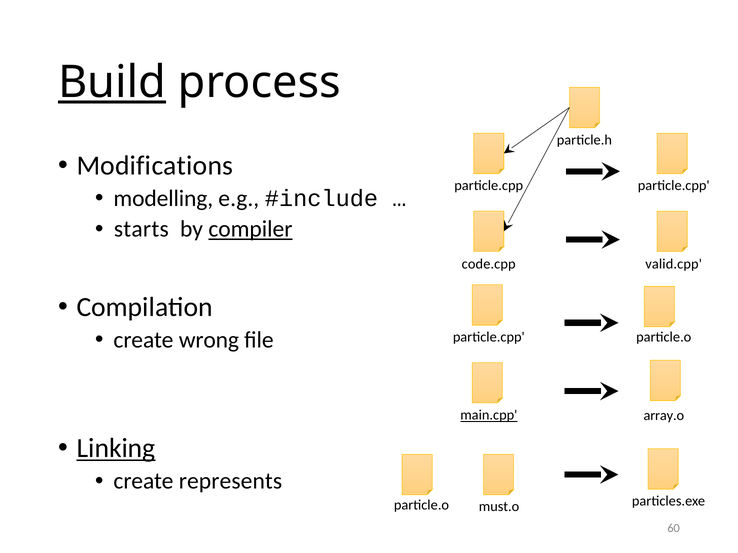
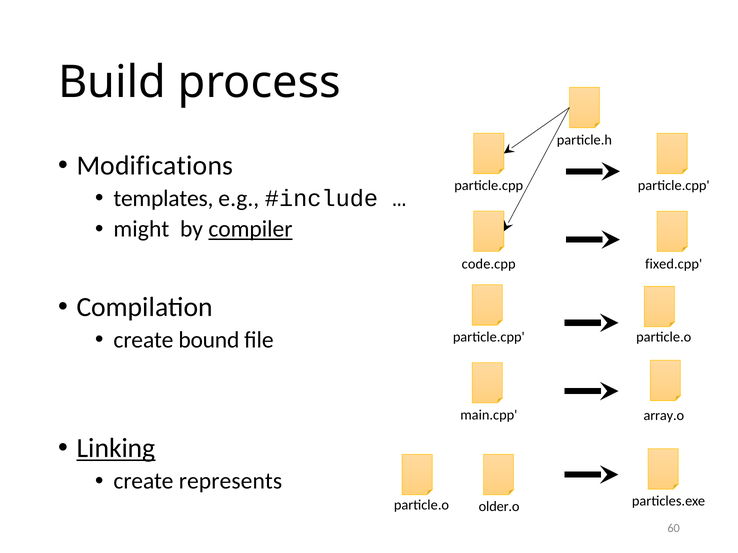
Build underline: present -> none (112, 83)
modelling: modelling -> templates (163, 199)
starts: starts -> might (141, 229)
valid.cpp: valid.cpp -> fixed.cpp (674, 264)
wrong: wrong -> bound (209, 340)
main.cpp underline: present -> none (489, 416)
must.o: must.o -> older.o (499, 507)
